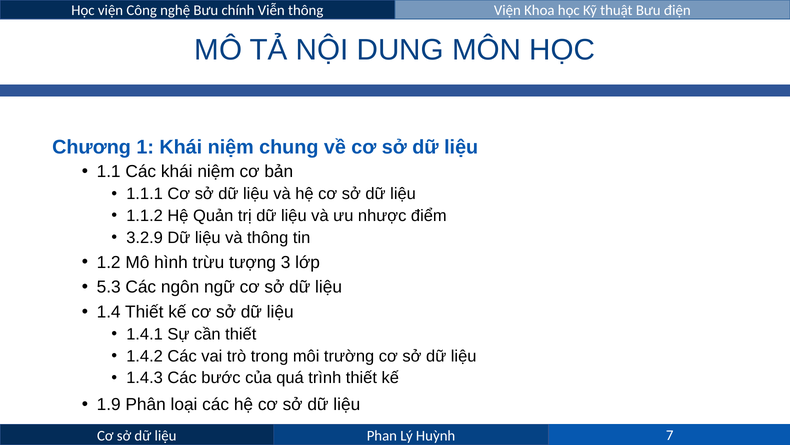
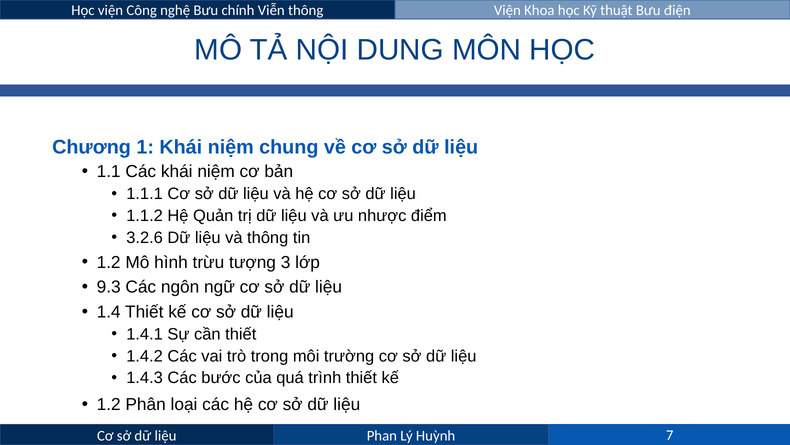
3.2.9: 3.2.9 -> 3.2.6 (145, 237)
5.3: 5.3 -> 9.3 (109, 287)
1.9: 1.9 -> 1.2 (109, 404)
